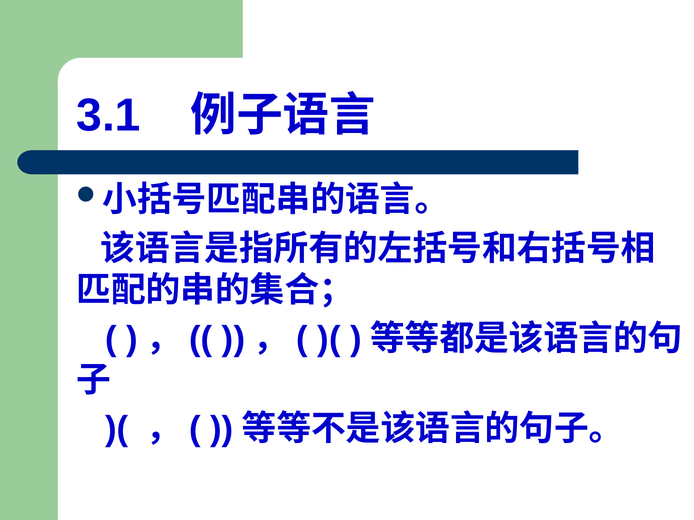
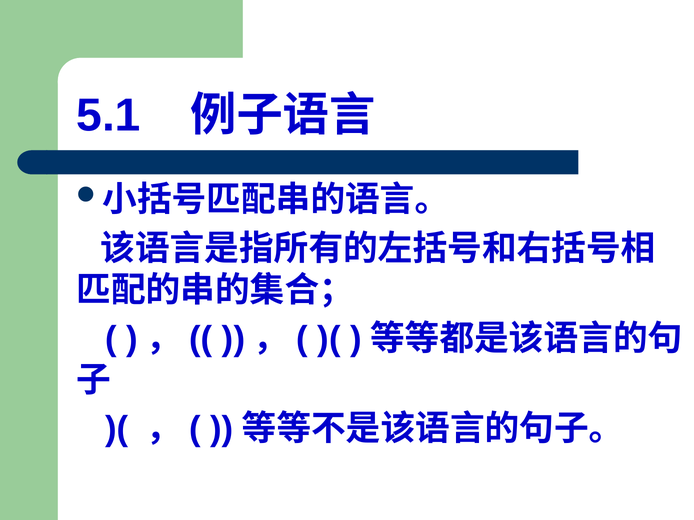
3.1: 3.1 -> 5.1 (108, 116)
